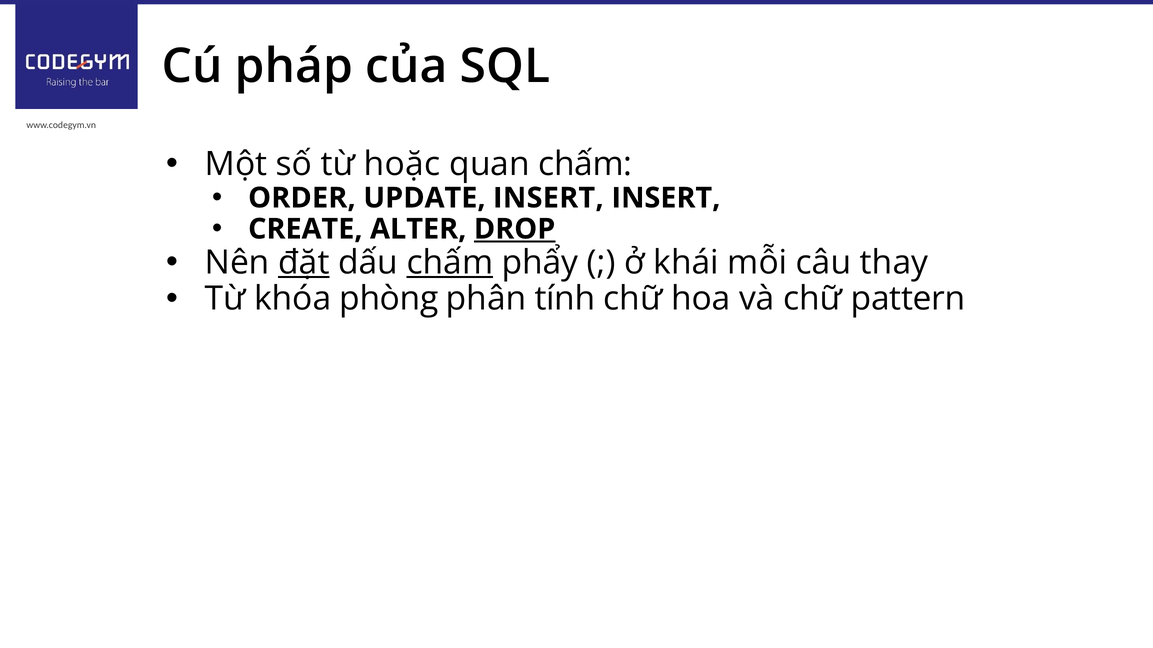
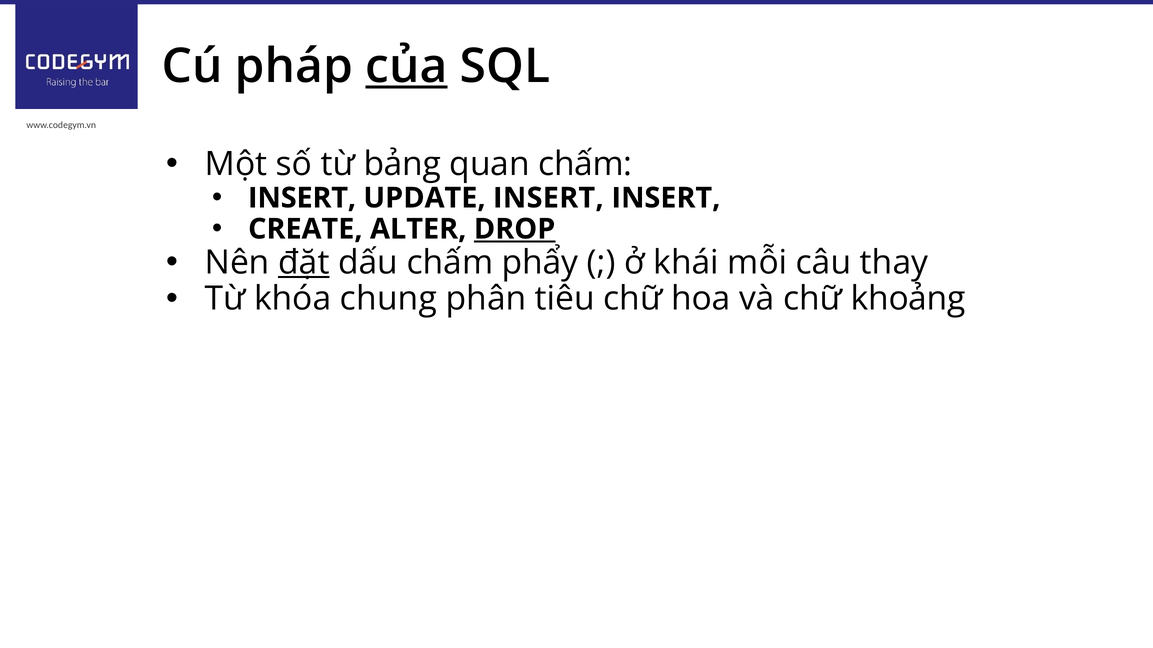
của underline: none -> present (406, 66)
hoặc: hoặc -> bảng (402, 164)
ORDER: ORDER -> INSERT (302, 198)
chấm underline: present -> none (450, 263)
phòng: phòng -> chung (389, 299)
tính: tính -> tiêu (565, 299)
pattern: pattern -> khoảng (908, 299)
